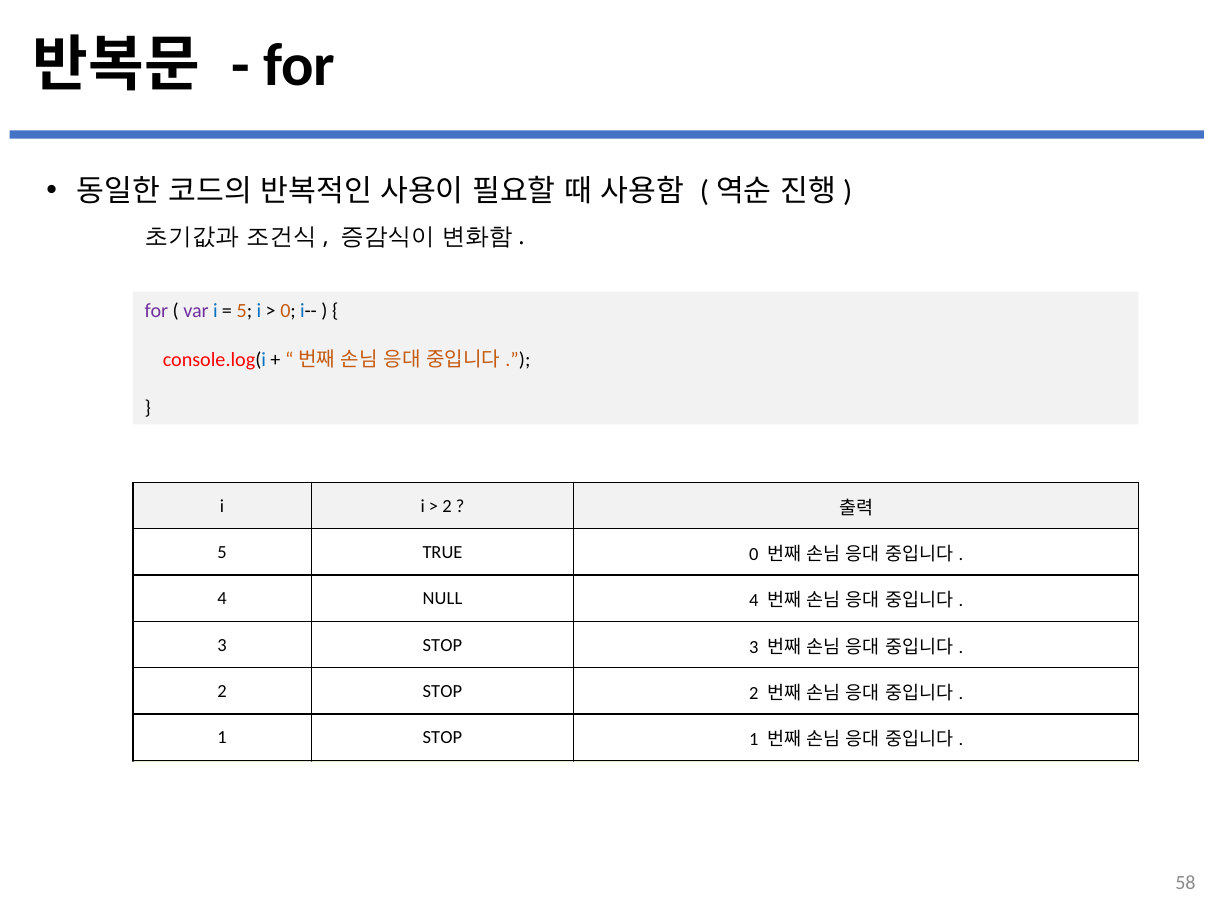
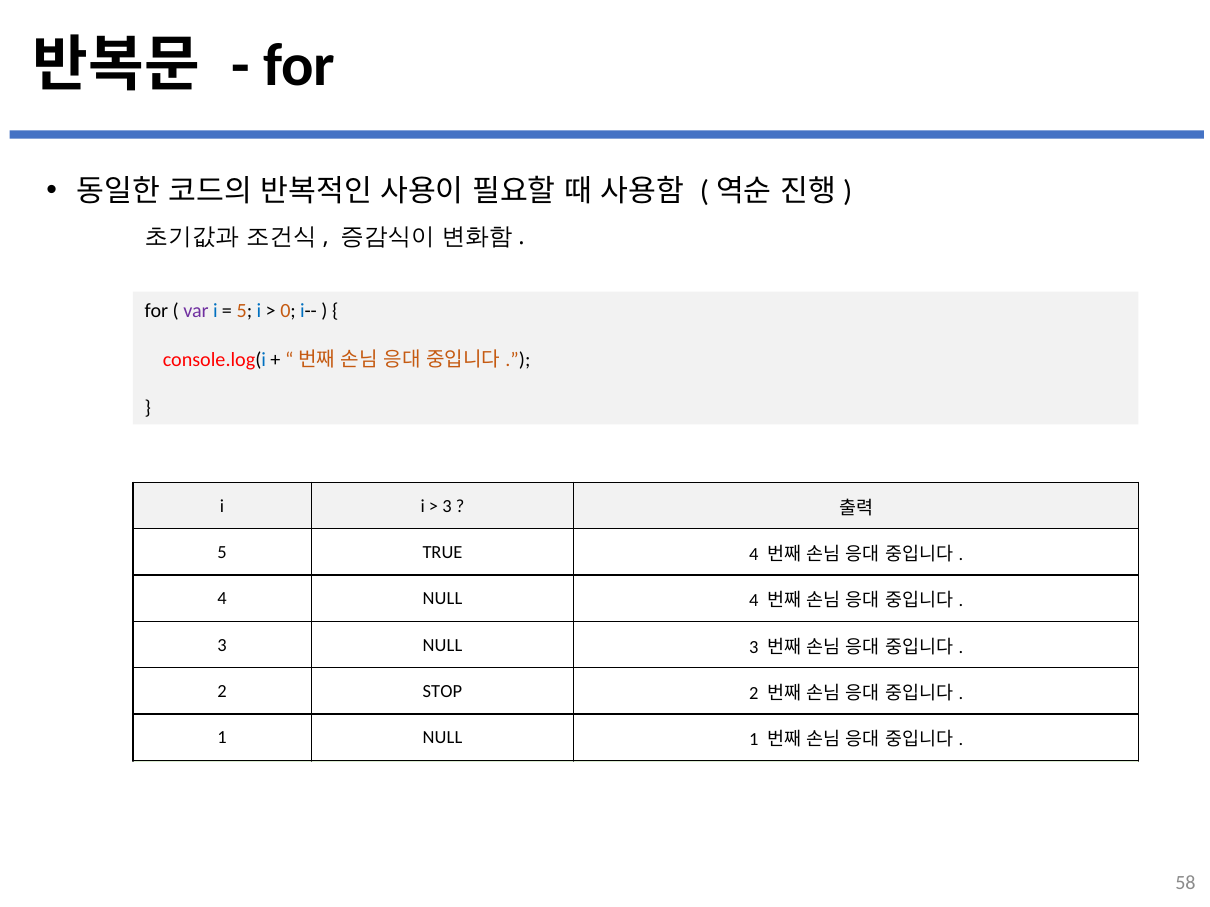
for colour: purple -> black (156, 311)
2: 2 -> 3 (447, 507)
TRUE 0: 0 -> 4 (754, 555)
3 STOP: STOP -> NULL (442, 646)
1 STOP: STOP -> NULL (442, 738)
